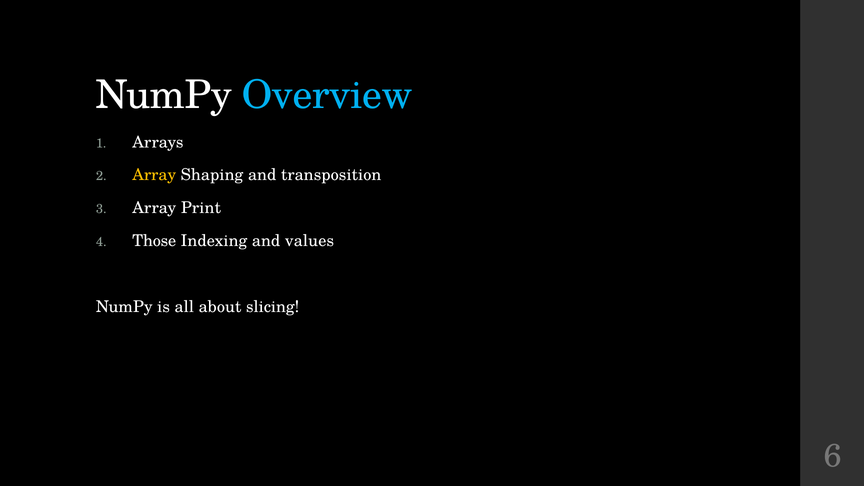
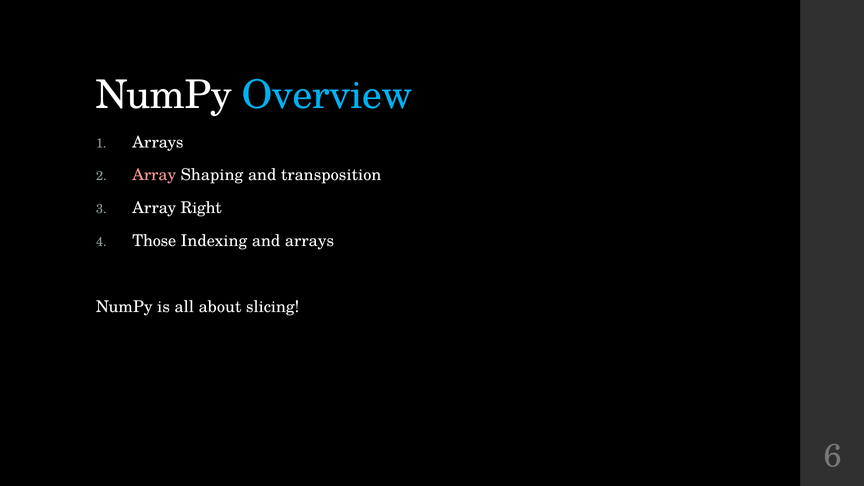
Array colour: yellow -> pink (154, 175)
Print: Print -> Right (201, 208)
and values: values -> arrays (310, 241)
